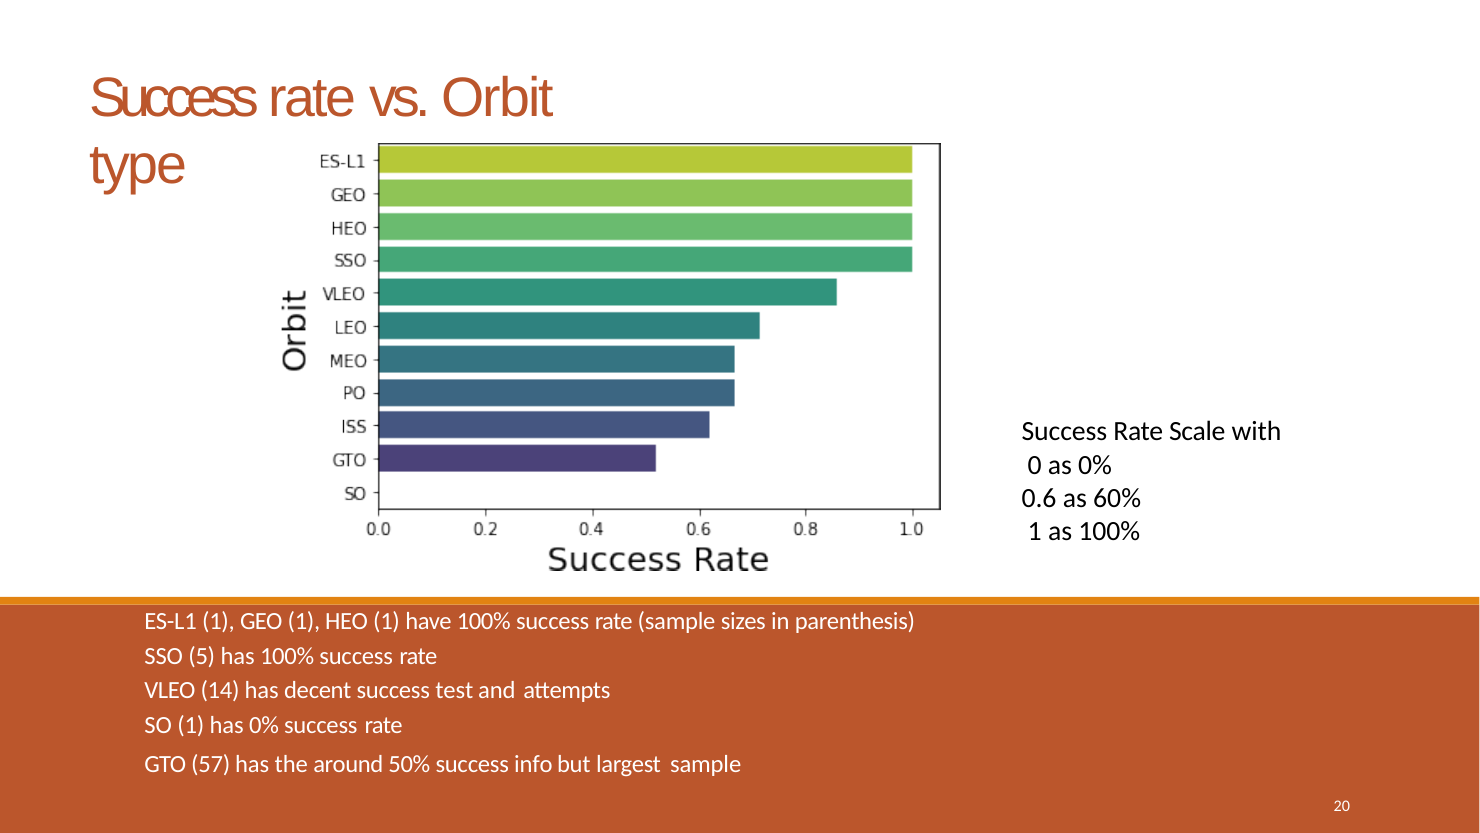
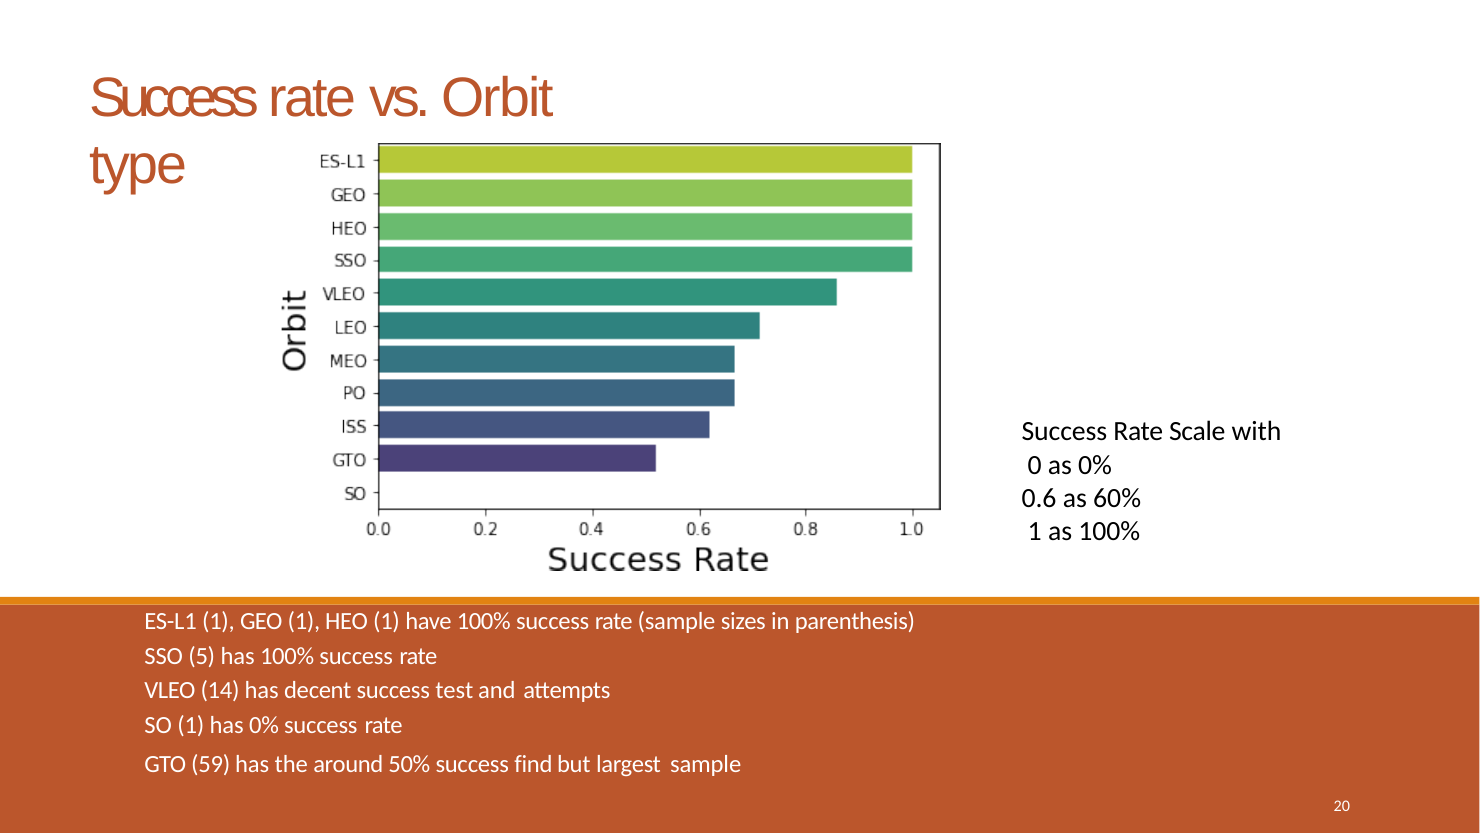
57: 57 -> 59 (211, 763)
info: info -> find (533, 763)
